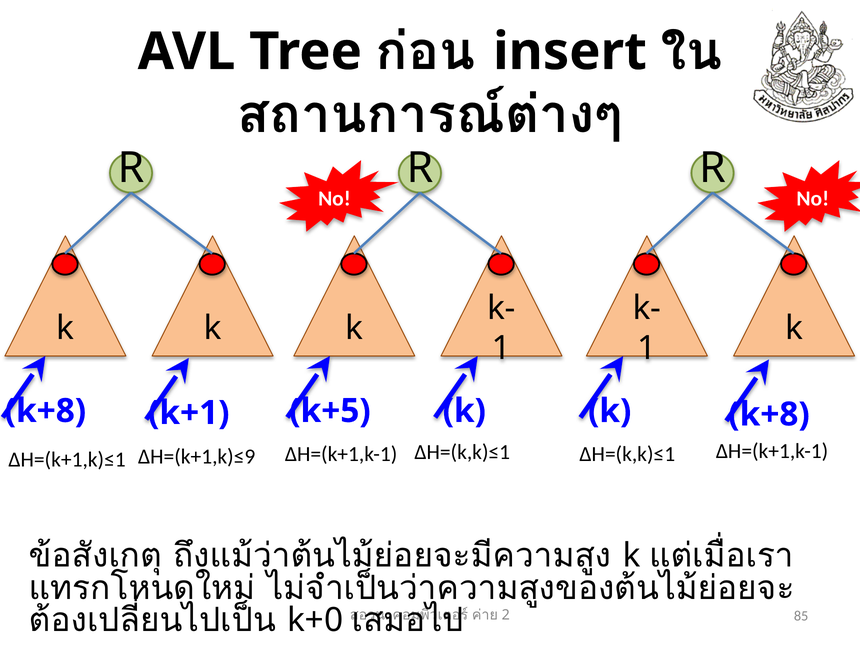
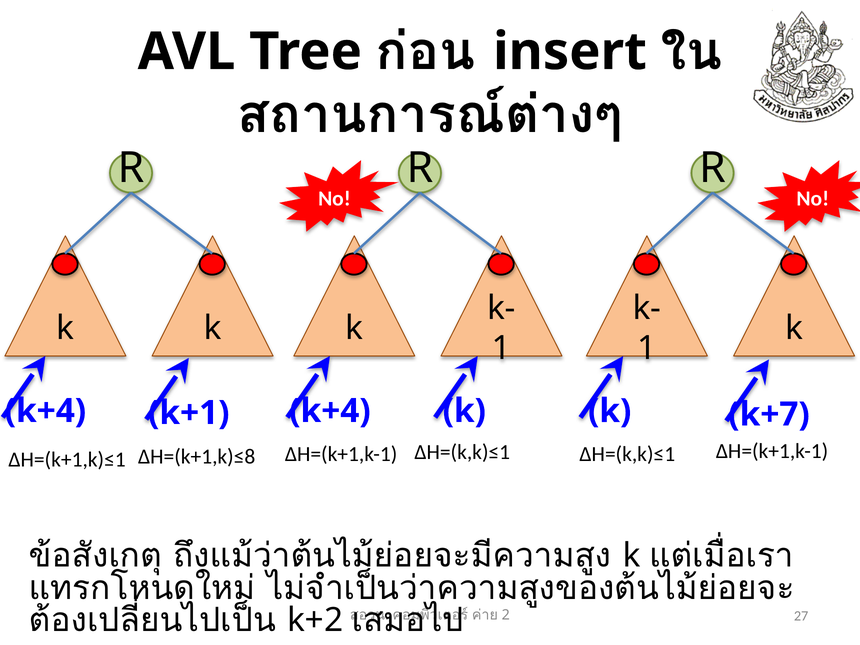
k+8: k+8 -> k+4 (45, 411)
k+1 k+5: k+5 -> k+4 (330, 411)
k k k+8: k+8 -> k+7 (769, 414)
ΔH=(k+1,k)≤9: ΔH=(k+1,k)≤9 -> ΔH=(k+1,k)≤8 (197, 457)
85: 85 -> 27 (801, 616)
k+0: k+0 -> k+2 (315, 620)
